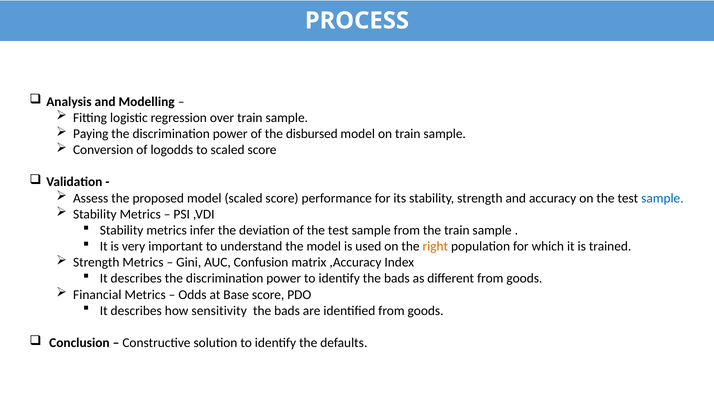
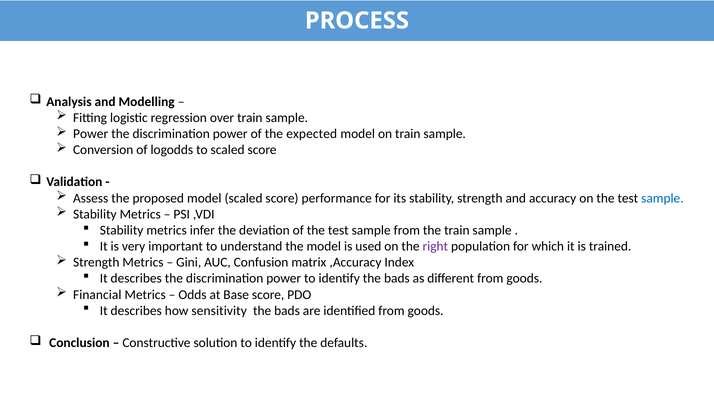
Paying: Paying -> Power (91, 134)
disbursed: disbursed -> expected (312, 134)
right colour: orange -> purple (435, 246)
